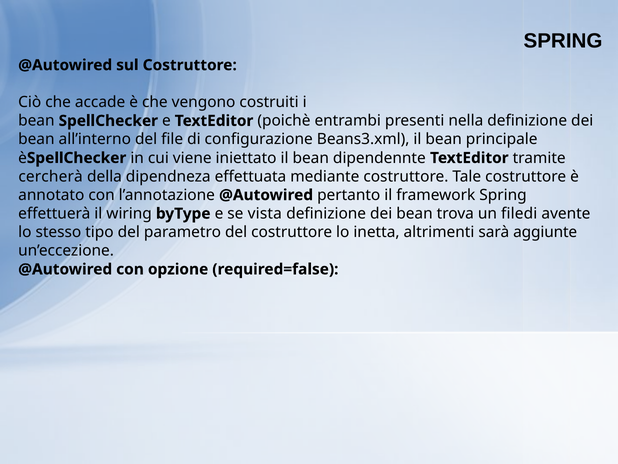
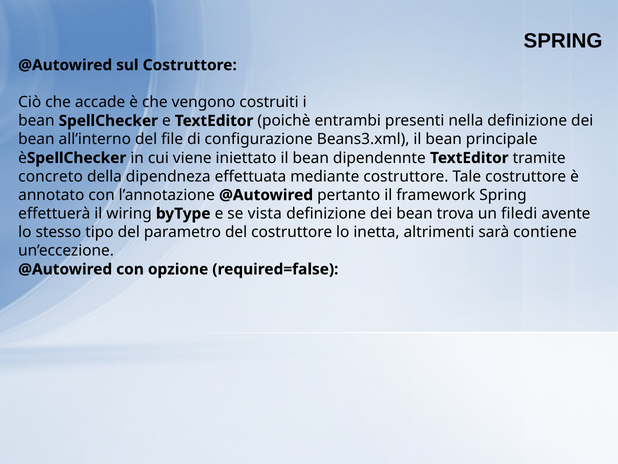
cercherà: cercherà -> concreto (51, 176)
aggiunte: aggiunte -> contiene (545, 232)
